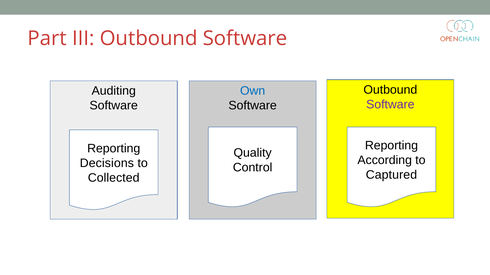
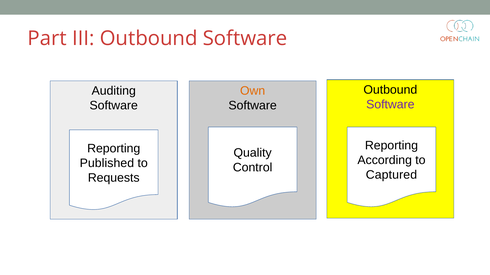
Own colour: blue -> orange (253, 91)
Decisions: Decisions -> Published (107, 163)
Collected: Collected -> Requests (114, 178)
